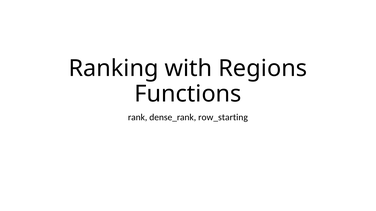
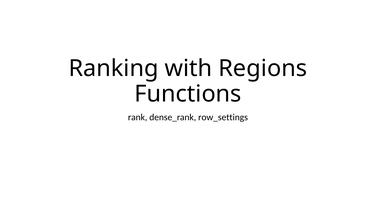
row_starting: row_starting -> row_settings (223, 118)
